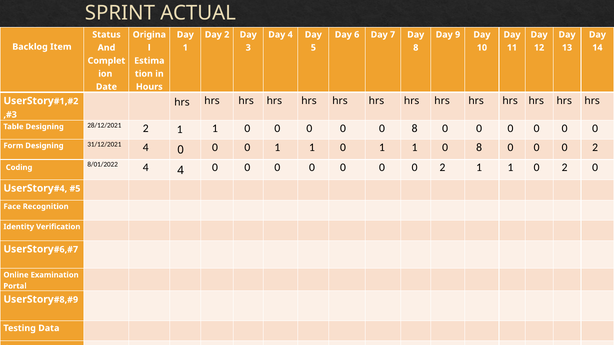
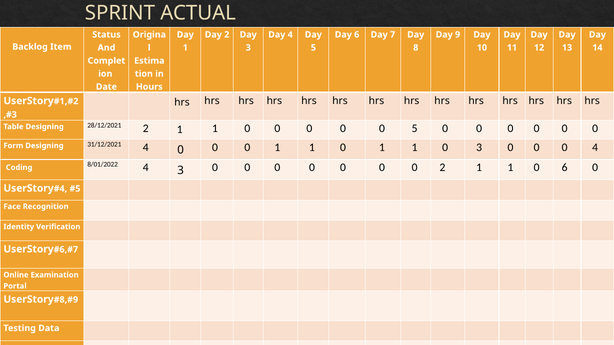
0 0 8: 8 -> 5 (415, 129)
1 0 8: 8 -> 3 (479, 148)
2: 2 -> 4 (595, 148)
4 4: 4 -> 3 (181, 170)
1 0 2: 2 -> 6 (565, 168)
